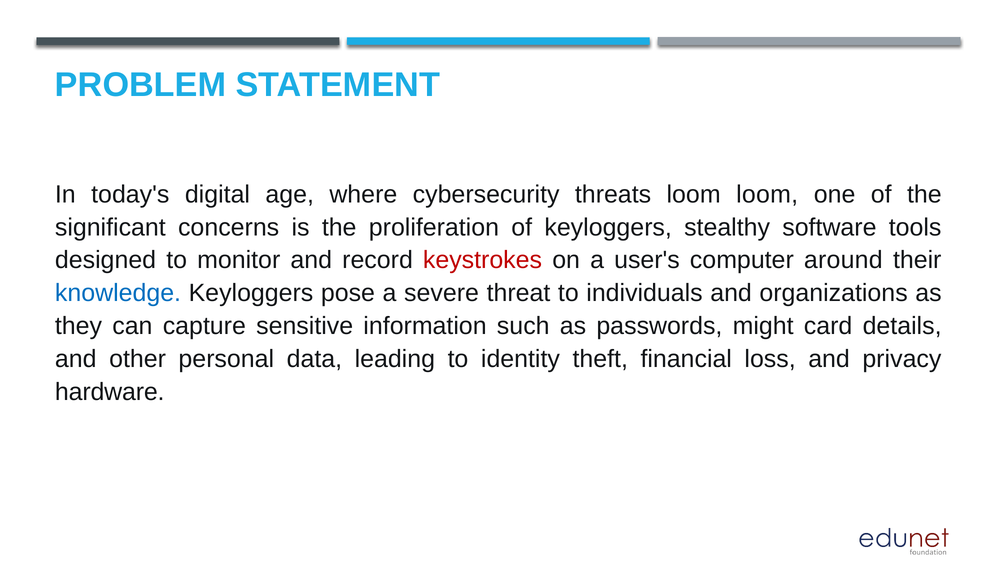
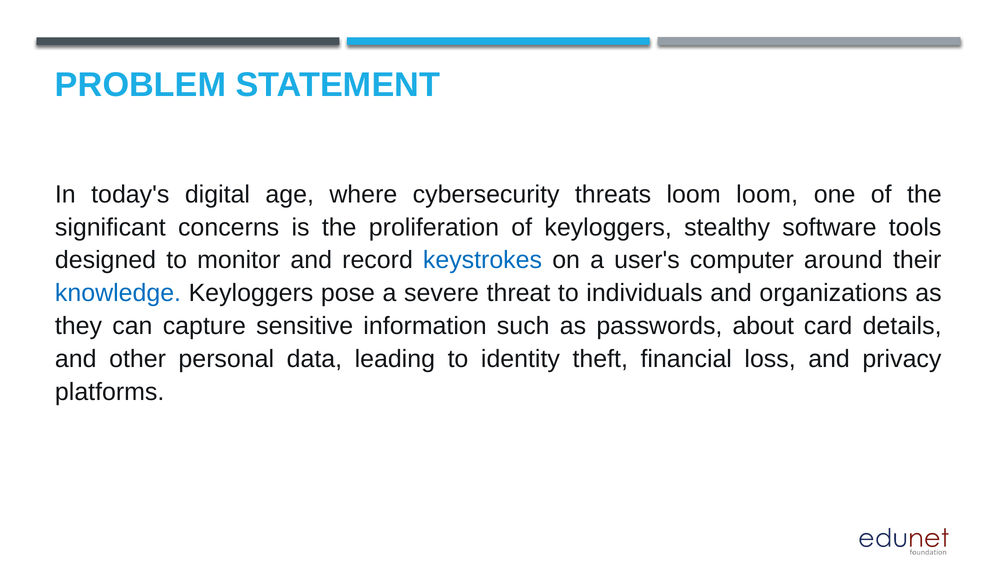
keystrokes colour: red -> blue (482, 260)
might: might -> about (763, 326)
hardware: hardware -> platforms (110, 392)
